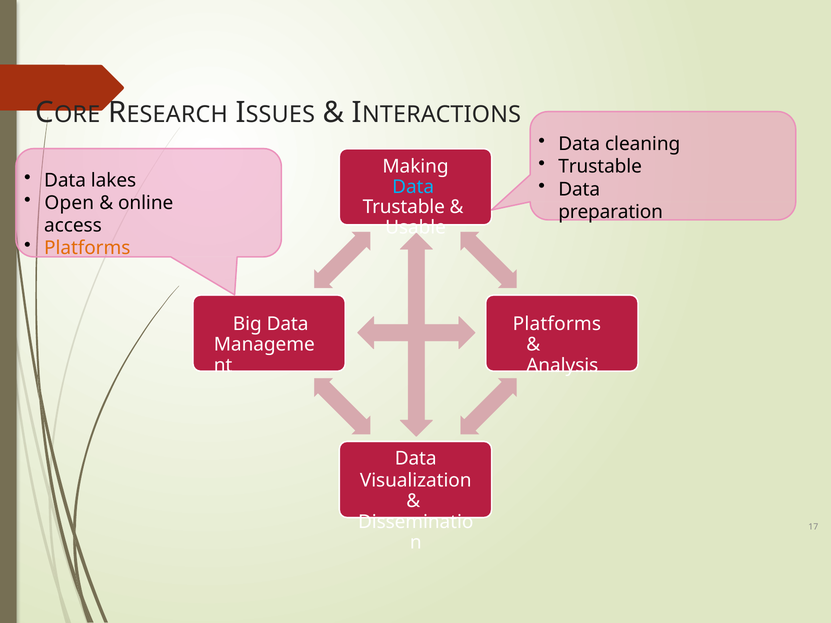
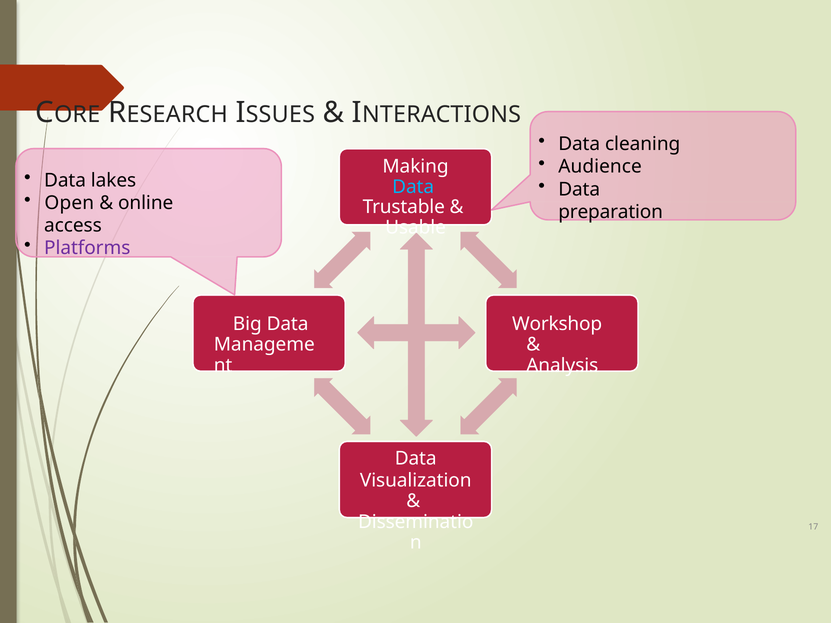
Trustable: Trustable -> Audience (600, 167)
Platforms colour: orange -> purple (87, 248)
Platforms: Platforms -> Workshop (557, 324)
